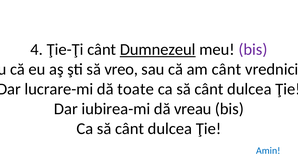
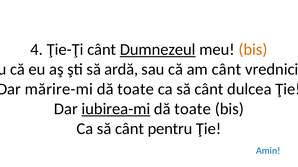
bis colour: purple -> orange (253, 50)
vreo: vreo -> ardă (121, 70)
lucrare-mi: lucrare-mi -> mărire-mi (59, 89)
iubirea-mi underline: none -> present (116, 109)
vreau: vreau -> toate (193, 109)
dulcea: dulcea -> pentru (170, 129)
